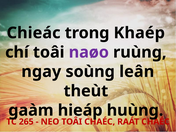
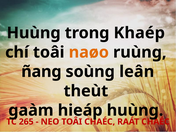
Chieác: Chieác -> Huùng (34, 33)
naøo colour: purple -> orange (89, 52)
ngay: ngay -> ñang (41, 72)
